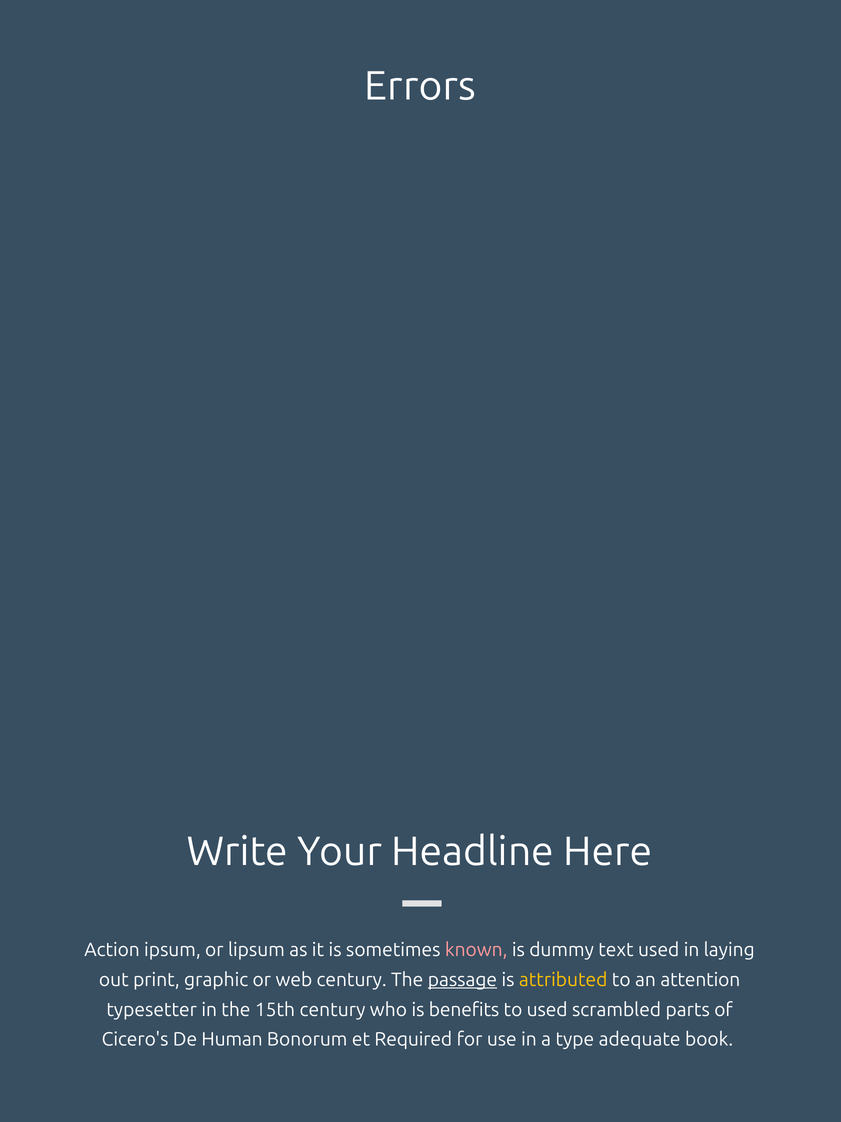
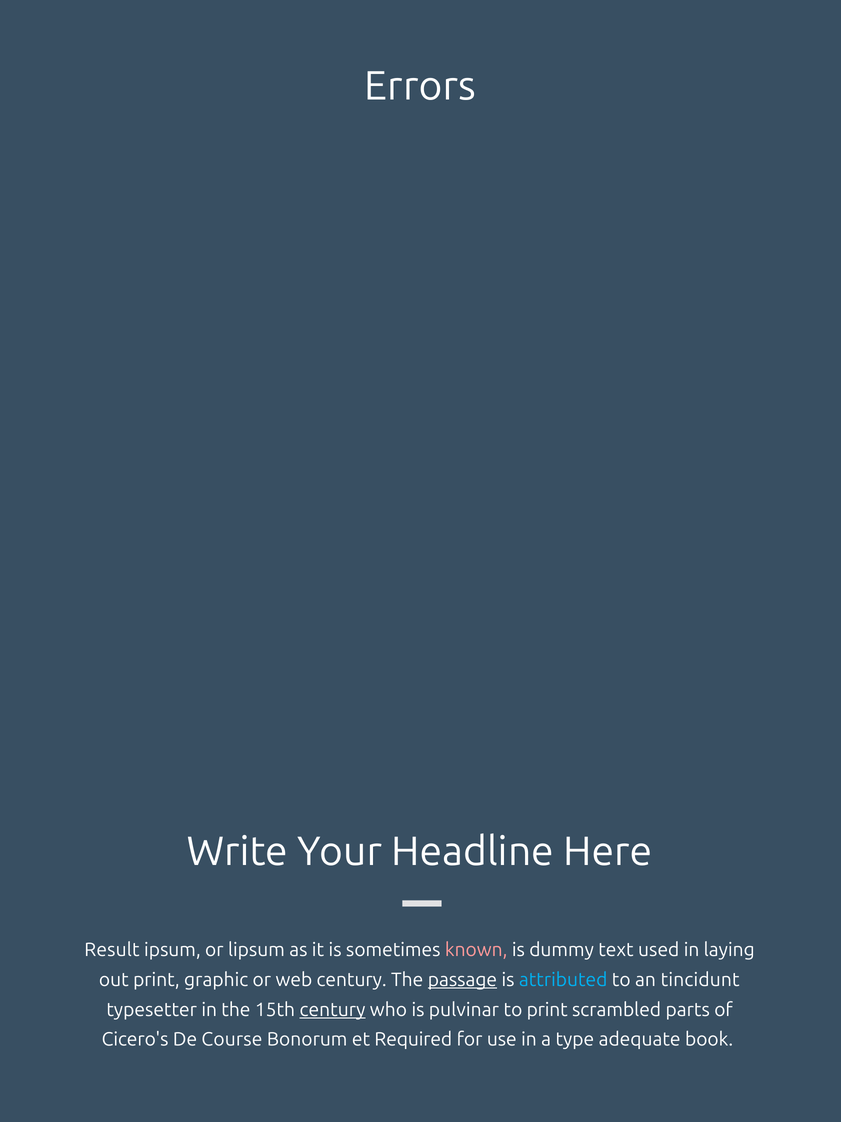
Action: Action -> Result (112, 949)
attributed colour: yellow -> light blue (563, 979)
attention: attention -> tincidunt (700, 979)
century underline: none -> present (332, 1009)
benefits: benefits -> pulvinar (464, 1009)
to used: used -> print (547, 1009)
Human: Human -> Course (232, 1039)
